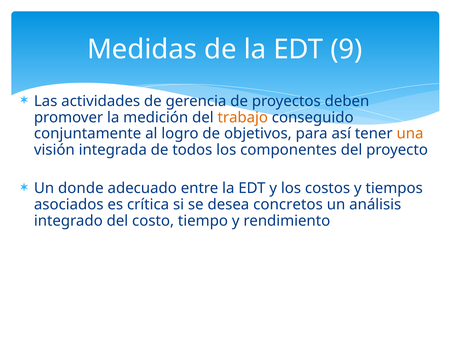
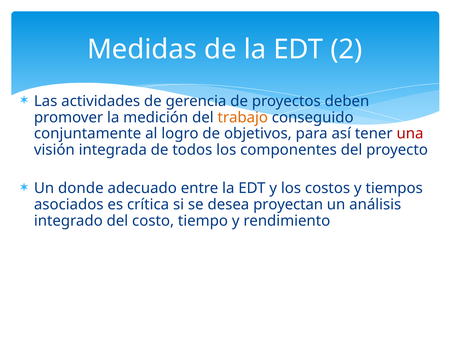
9: 9 -> 2 (346, 49)
una colour: orange -> red (410, 133)
concretos: concretos -> proyectan (288, 204)
